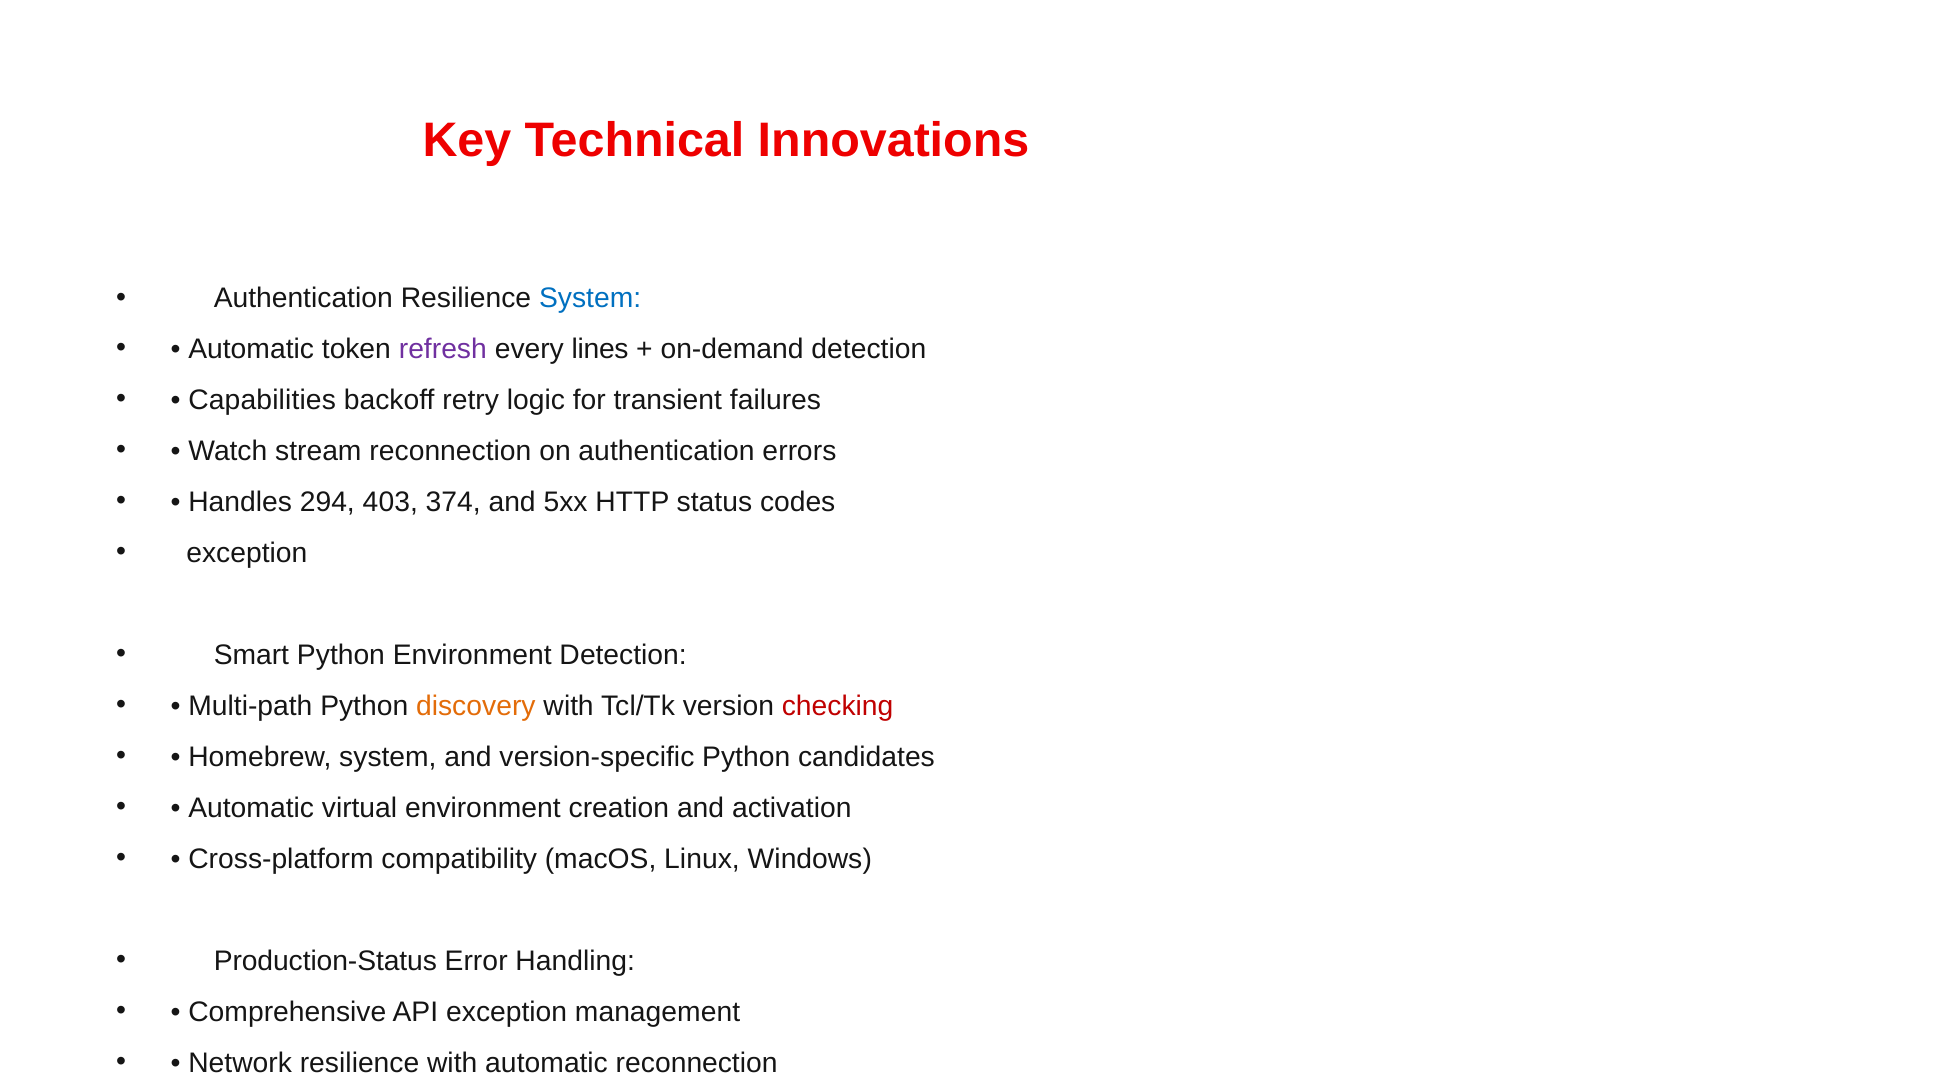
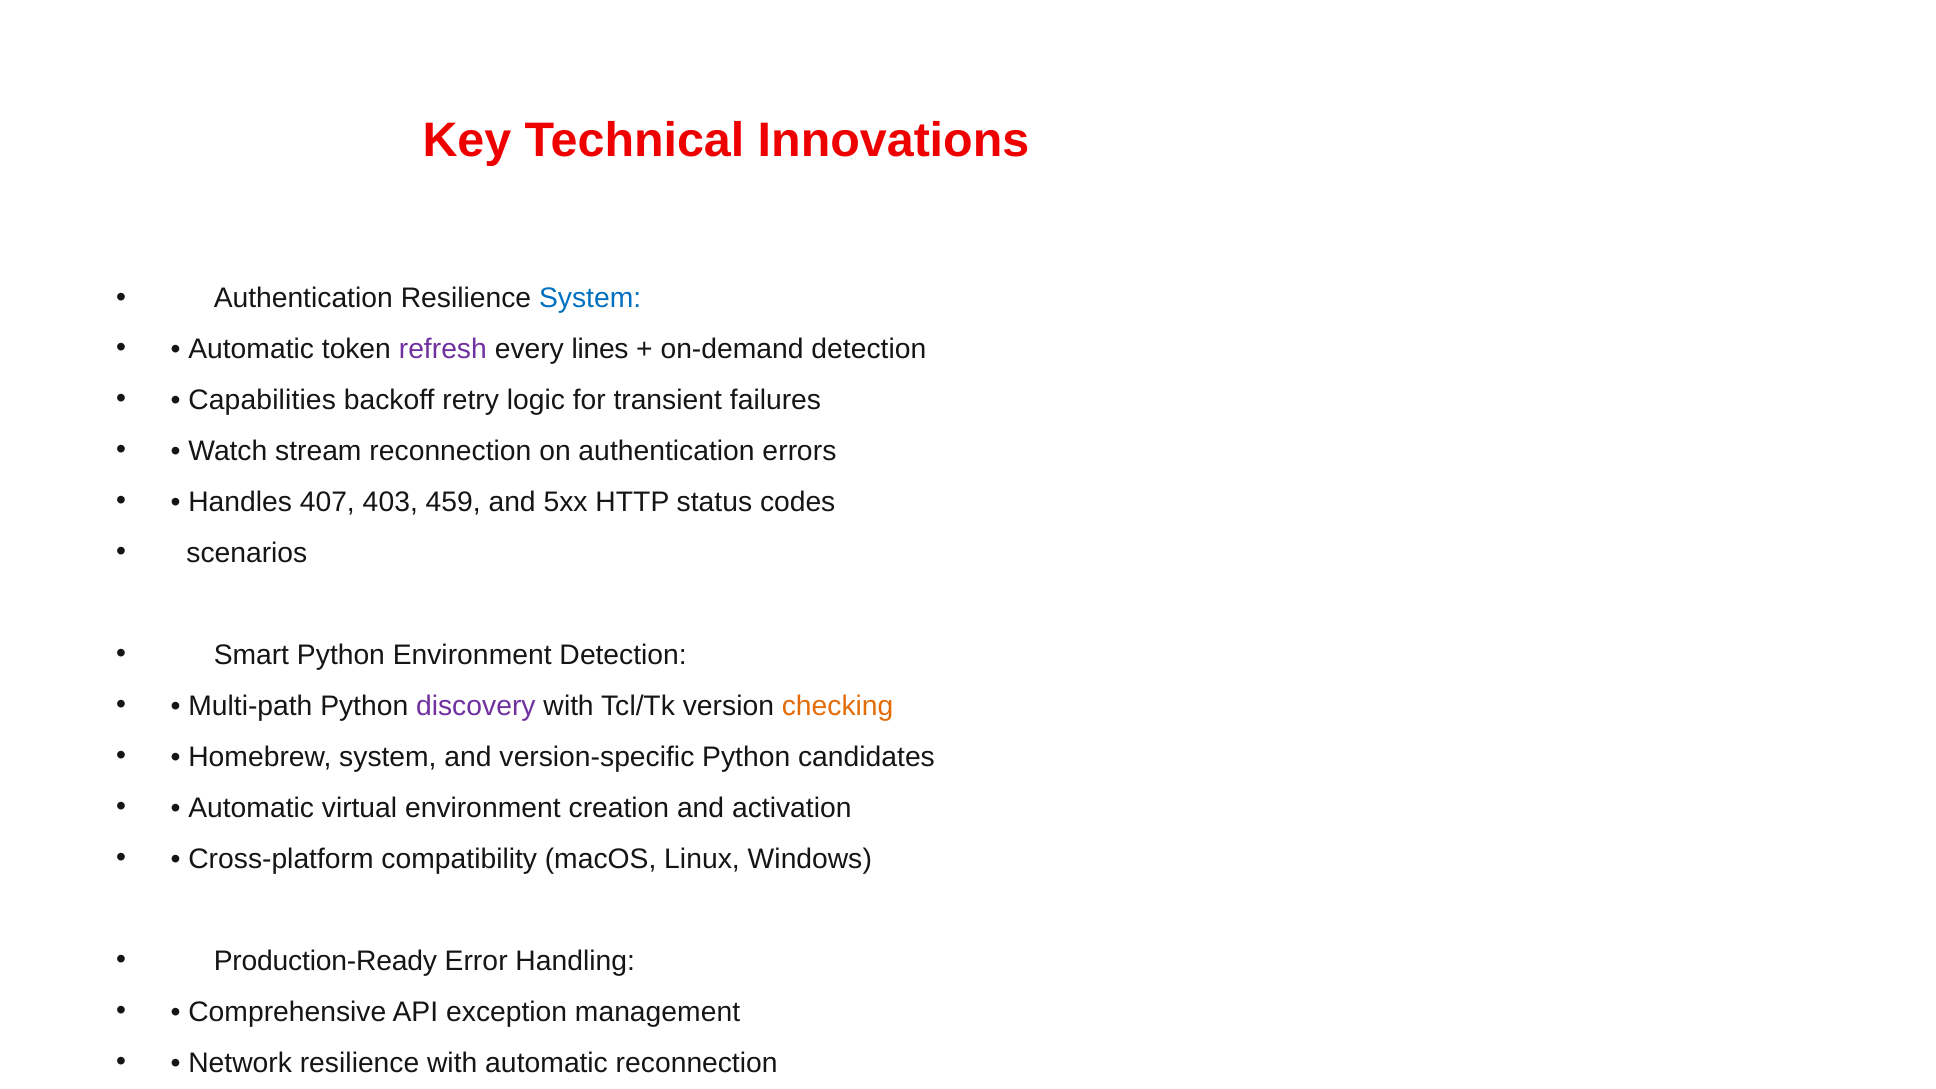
294: 294 -> 407 (327, 502)
374: 374 -> 459 (453, 502)
exception: exception -> scenarios (247, 553)
discovery colour: orange -> purple (476, 706)
checking colour: red -> orange (838, 706)
Production-Status: Production-Status -> Production-Ready (325, 961)
